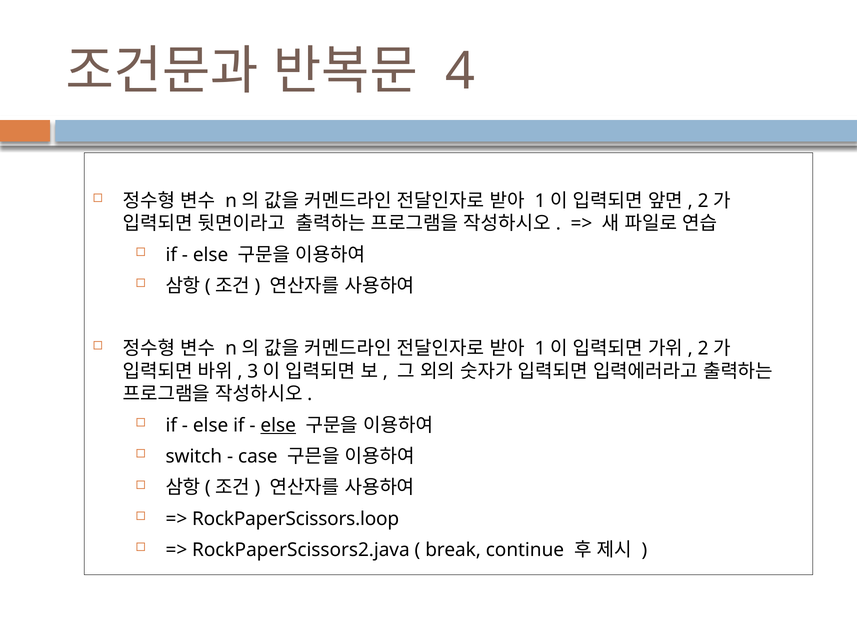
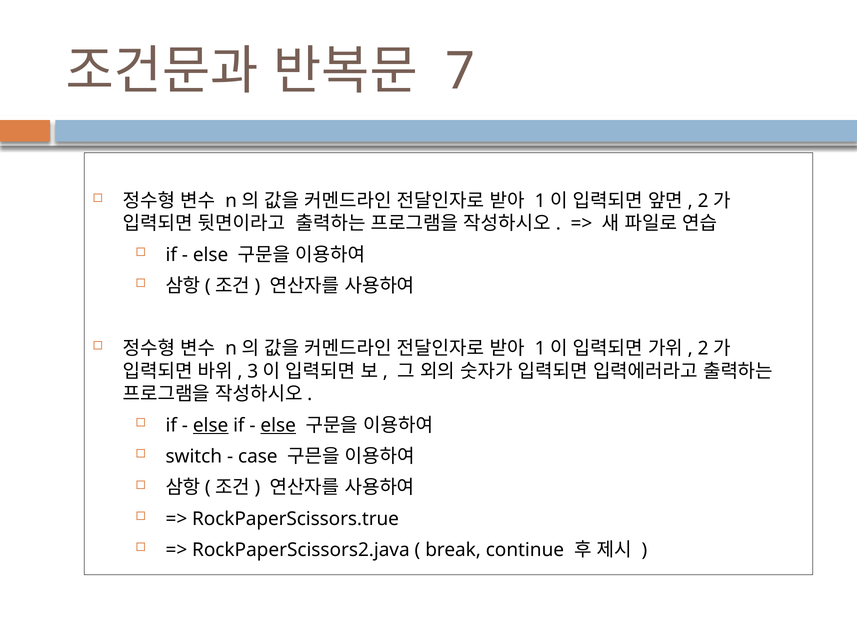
4: 4 -> 7 (460, 71)
else underline: none -> present (211, 425)
RockPaperScissors.loop: RockPaperScissors.loop -> RockPaperScissors.true (296, 519)
